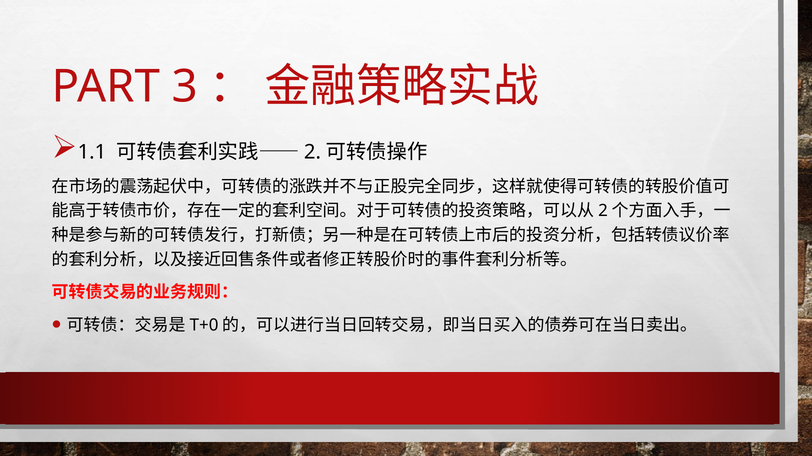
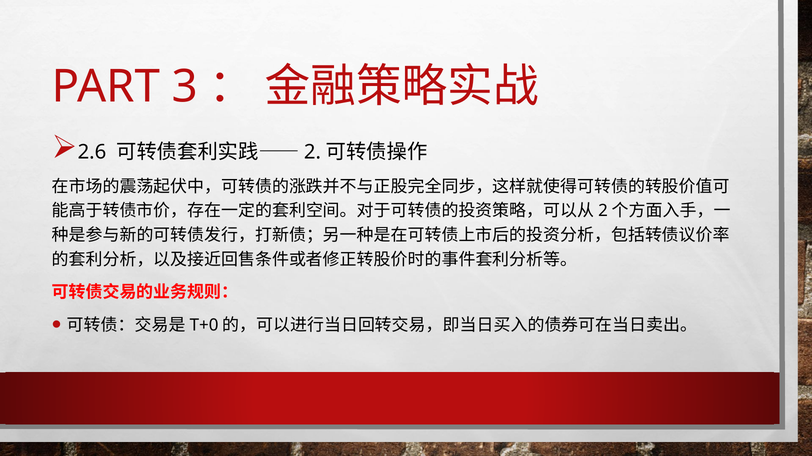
1.1: 1.1 -> 2.6 (92, 152)
